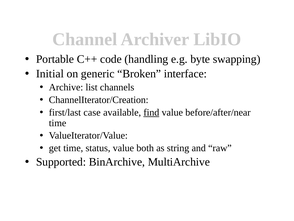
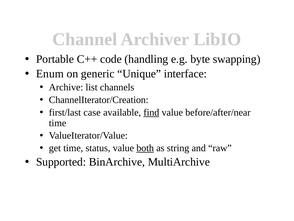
Initial: Initial -> Enum (50, 74)
Broken: Broken -> Unique (139, 74)
both underline: none -> present (145, 148)
